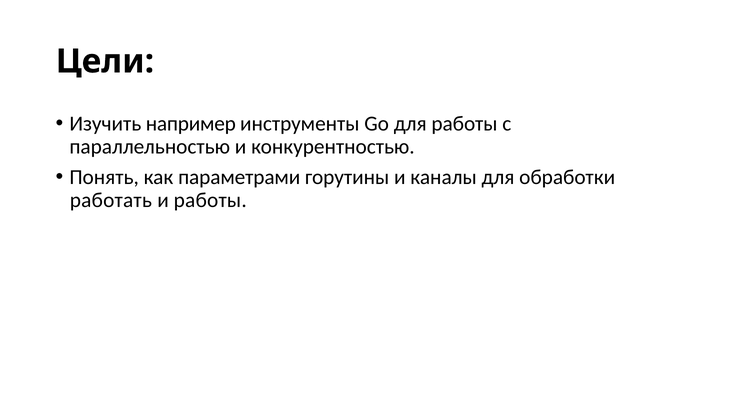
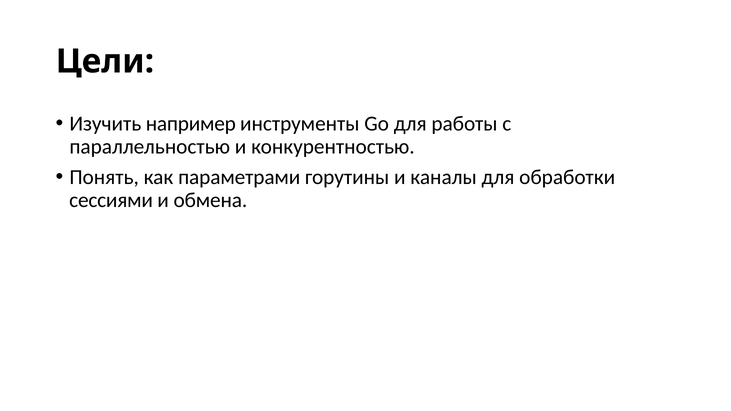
работать: работать -> сессиями (111, 200)
и работы: работы -> обмена (210, 200)
